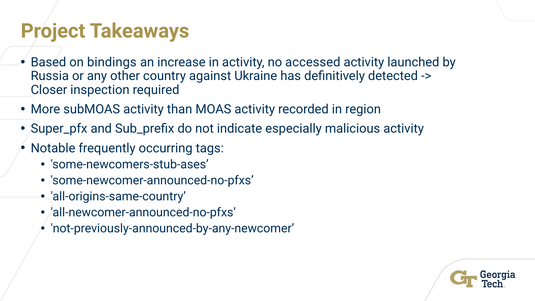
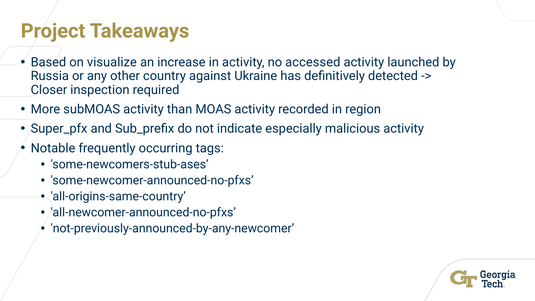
bindings: bindings -> visualize (112, 62)
